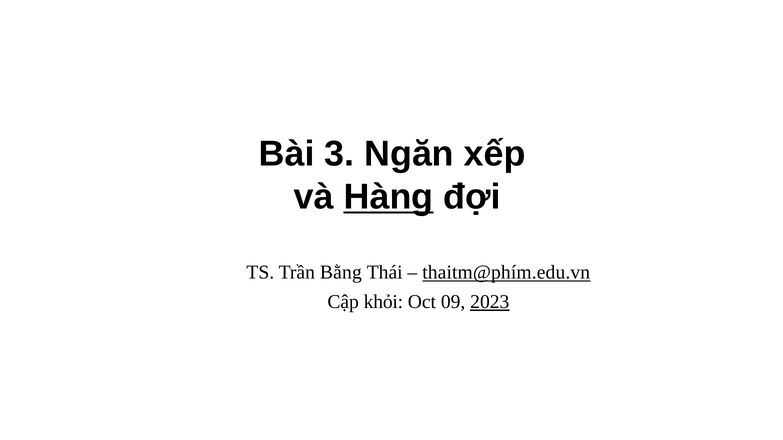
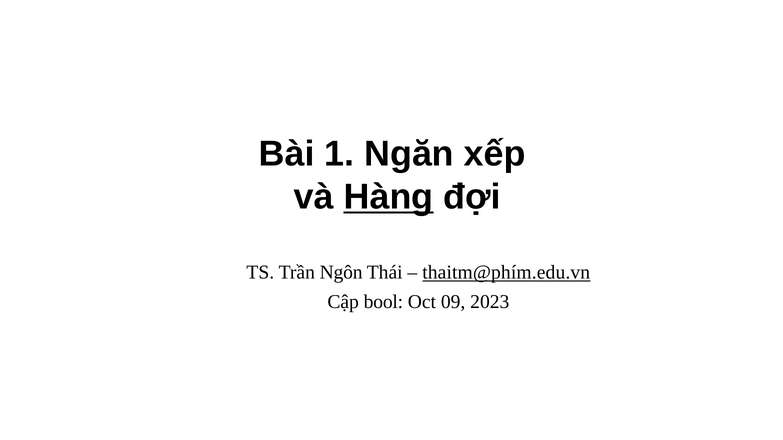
3: 3 -> 1 (339, 154)
Bằng: Bằng -> Ngôn (341, 273)
khỏi: khỏi -> bool (383, 302)
2023 underline: present -> none (490, 302)
